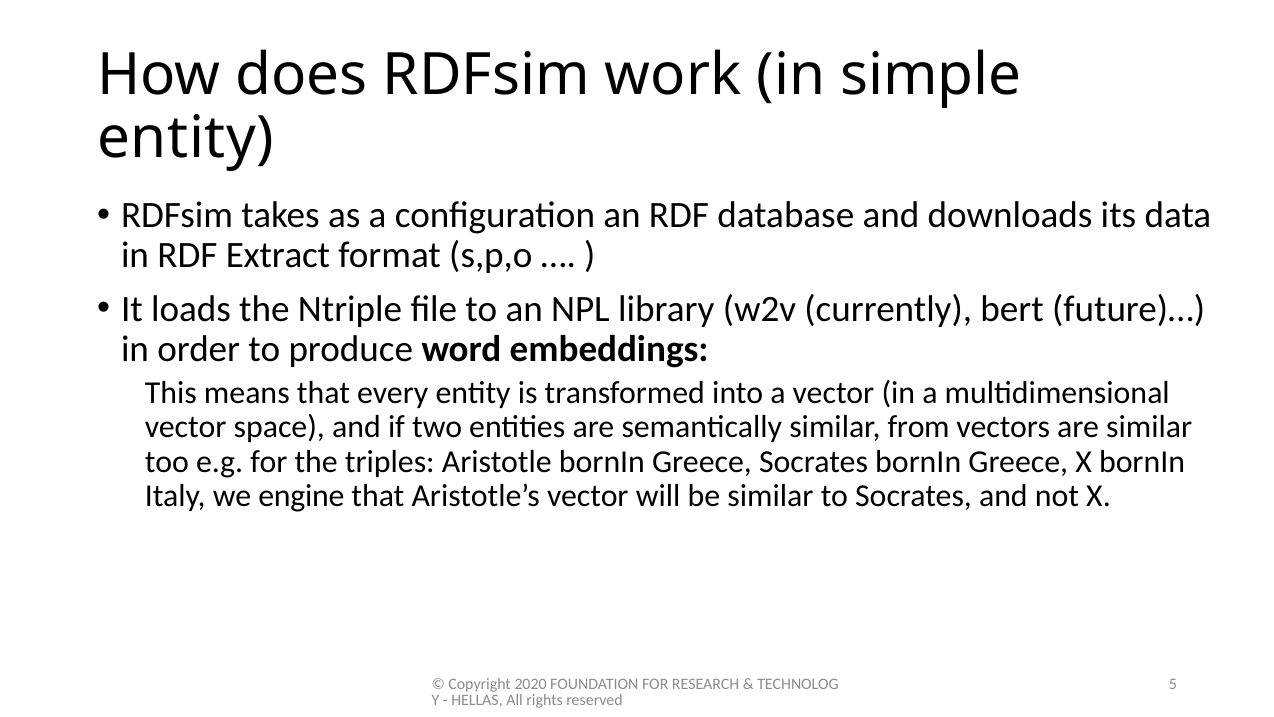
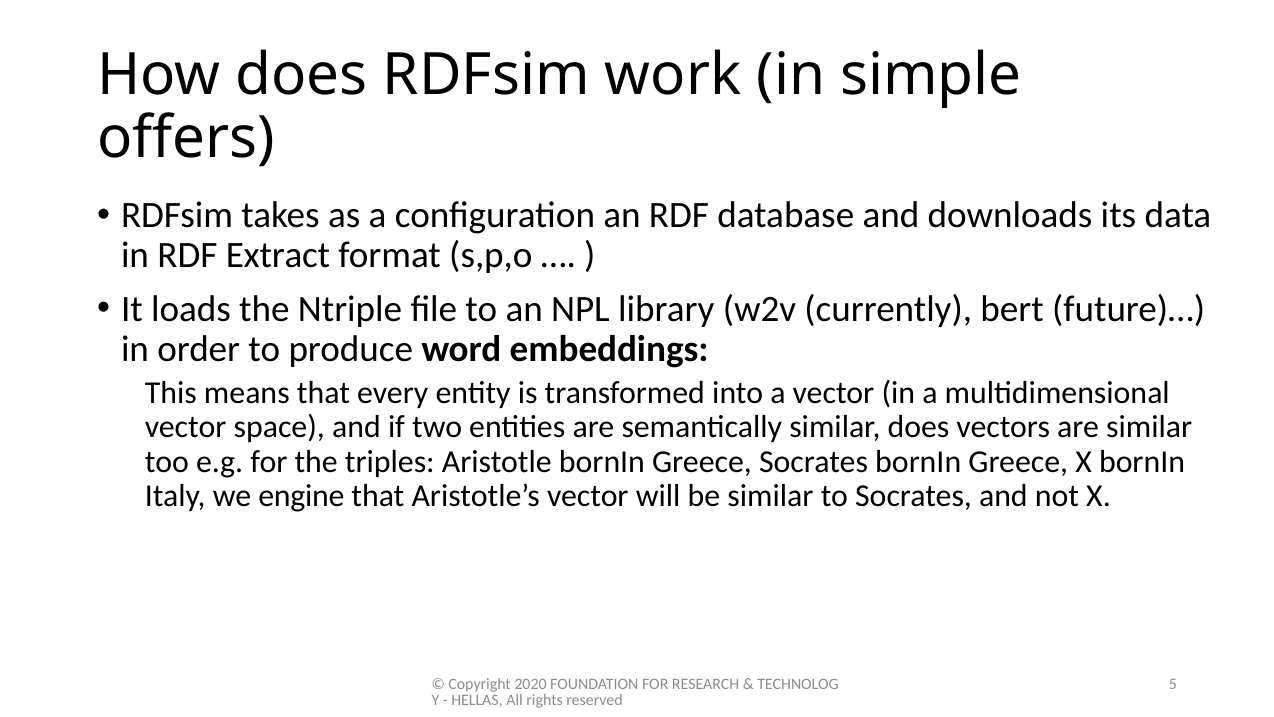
entity: entity -> offers (186, 139)
similar from: from -> does (919, 427)
